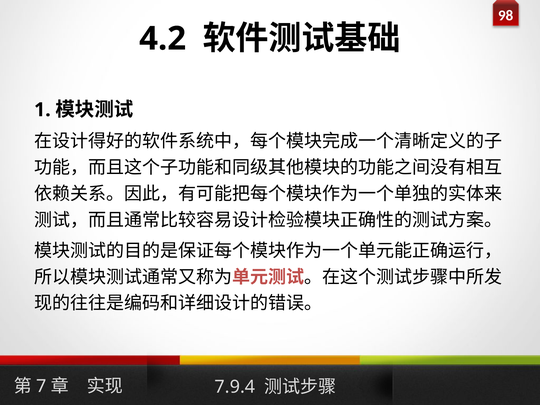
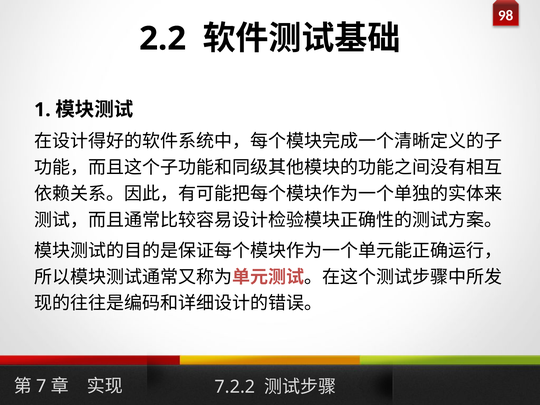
4.2: 4.2 -> 2.2 (163, 39)
7.9.4: 7.9.4 -> 7.2.2 (235, 387)
